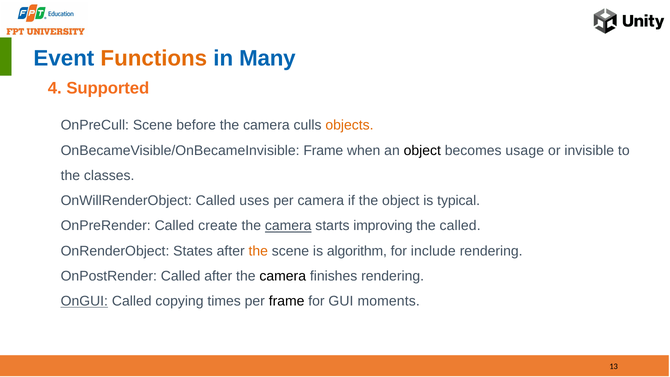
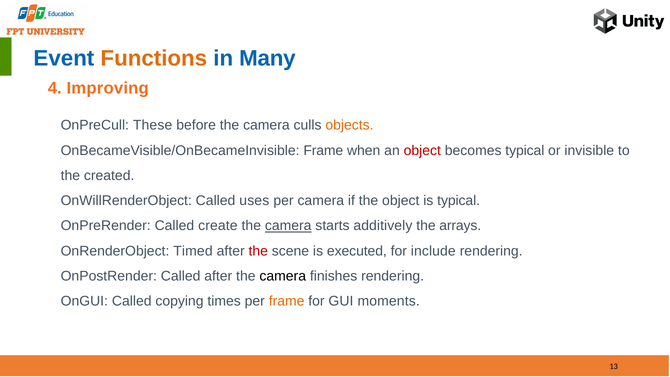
Supported: Supported -> Improving (108, 88)
OnPreCull Scene: Scene -> These (153, 125)
object colour: black -> red (422, 150)
becomes usage: usage -> typical (525, 150)
classes: classes -> created (109, 176)
improving: improving -> additively (383, 226)
the called: called -> arrays (460, 226)
States: States -> Timed (193, 251)
the colour: orange -> red (258, 251)
algorithm: algorithm -> executed (357, 251)
OnGUI underline: present -> none (84, 301)
frame colour: black -> orange (287, 301)
